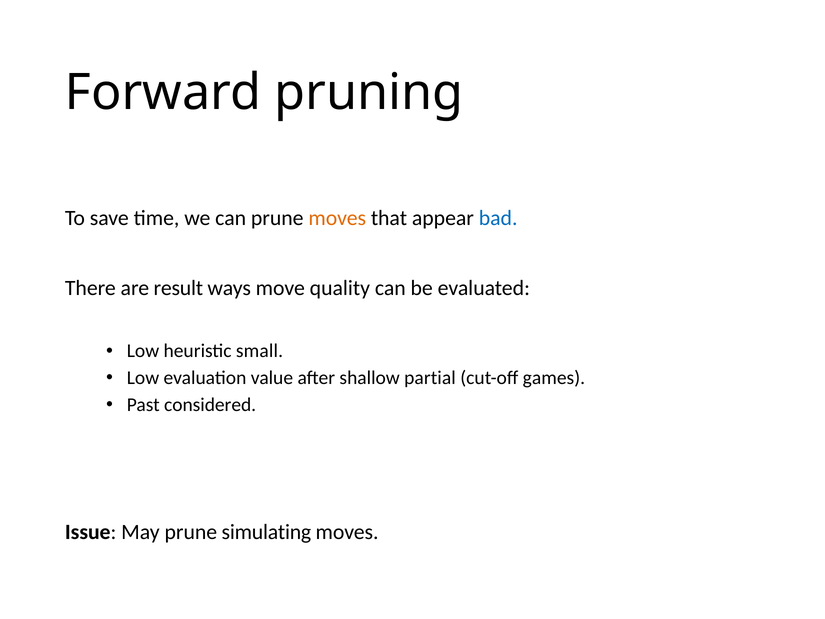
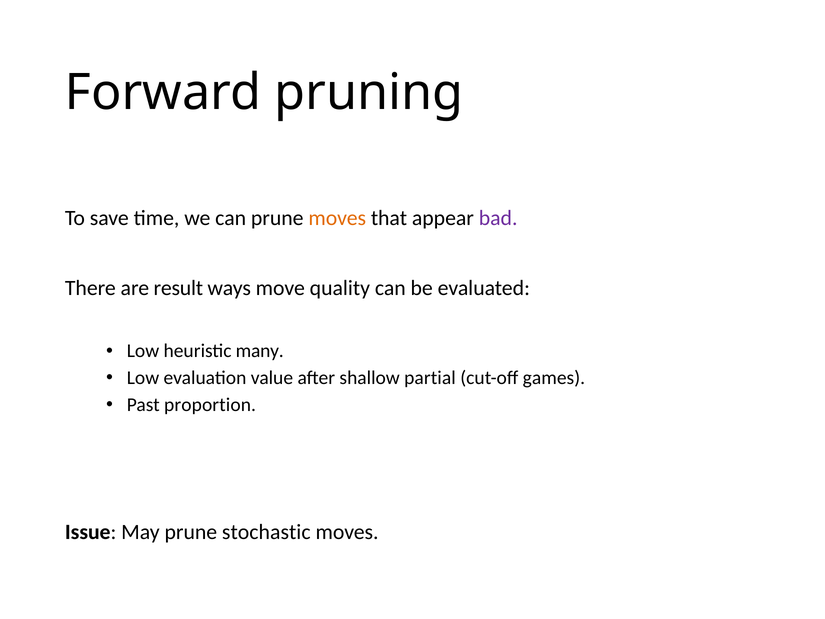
bad colour: blue -> purple (498, 218)
small: small -> many (260, 351)
considered: considered -> proportion (210, 404)
simulating: simulating -> stochastic (266, 532)
